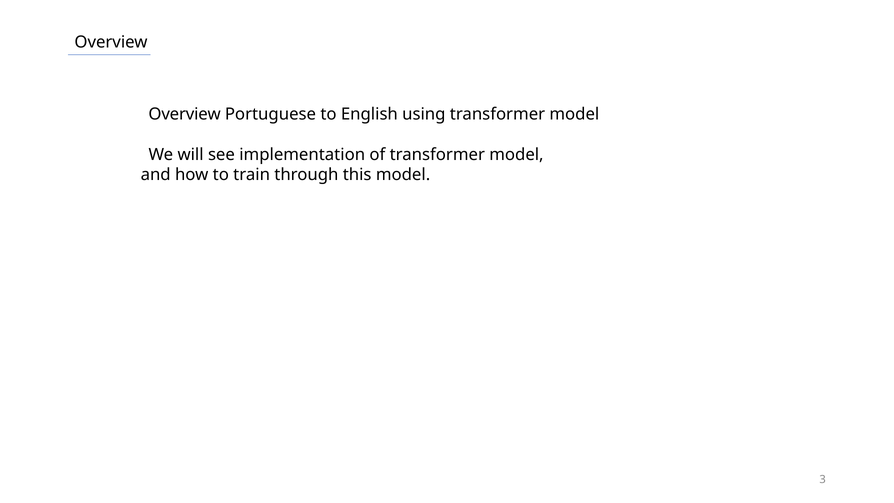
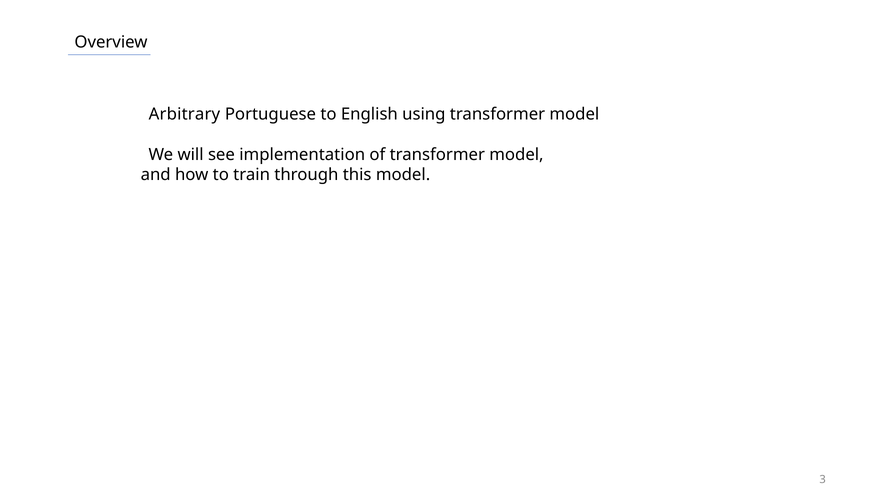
Overview: Overview -> Arbitrary (184, 114)
